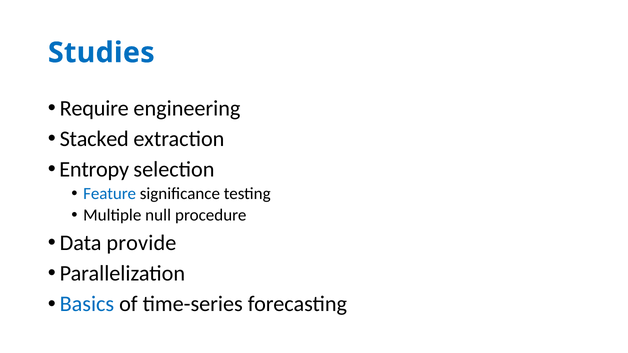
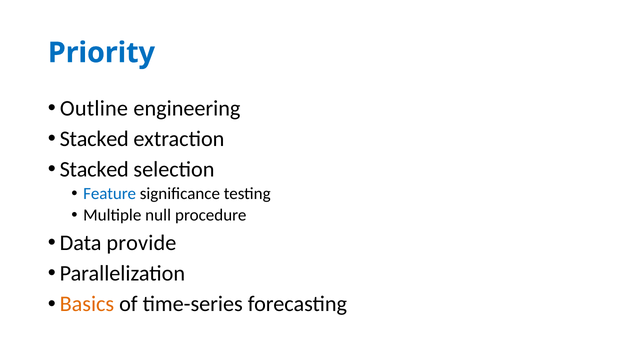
Studies: Studies -> Priority (101, 53)
Require: Require -> Outline (94, 108)
Entropy: Entropy -> Stacked (94, 169)
Basics colour: blue -> orange (87, 304)
